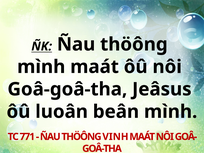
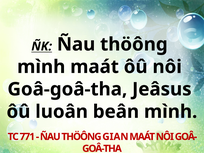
VINH: VINH -> GIAN (115, 137)
